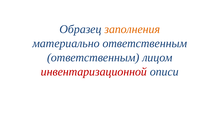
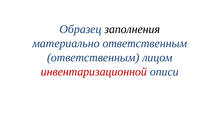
заполнения colour: orange -> black (132, 29)
